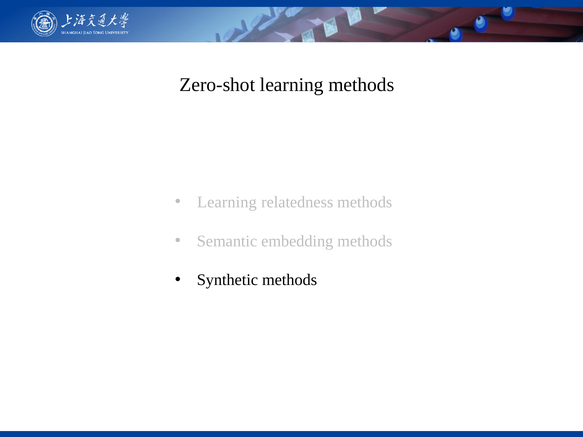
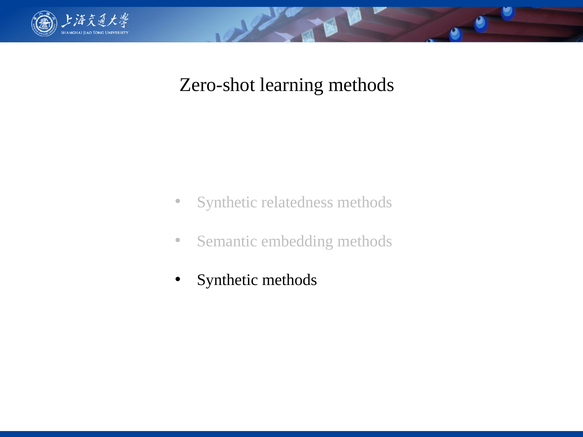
Learning: Learning -> Synthetic (227, 202)
